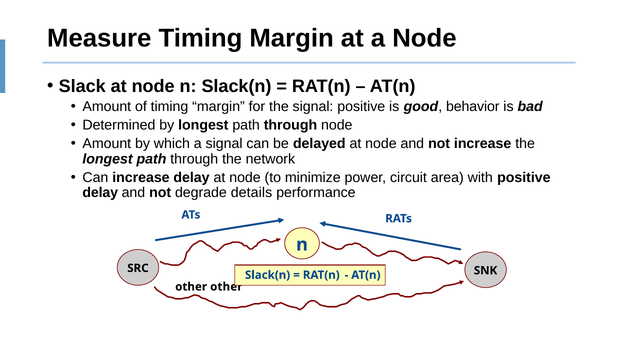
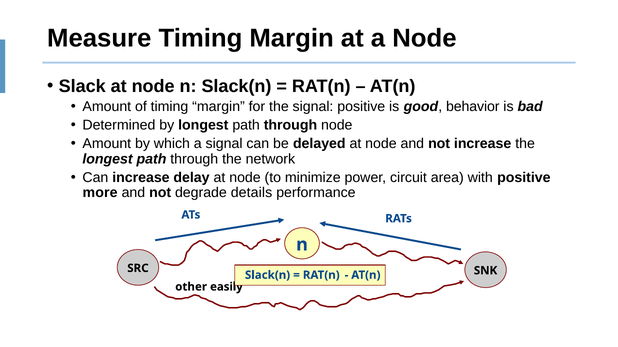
delay: delay -> more (100, 193)
other other: other -> easily (226, 287)
